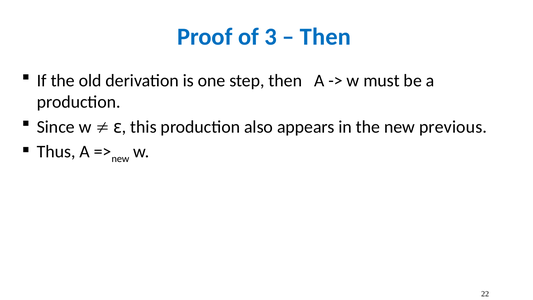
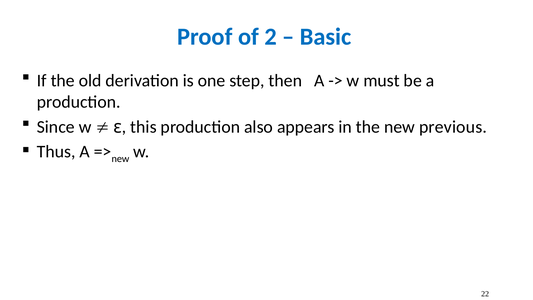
3: 3 -> 2 (271, 37)
Then: Then -> Basic (326, 37)
